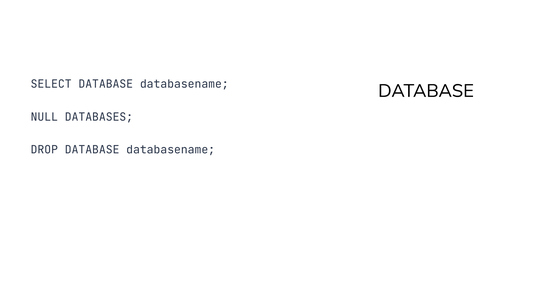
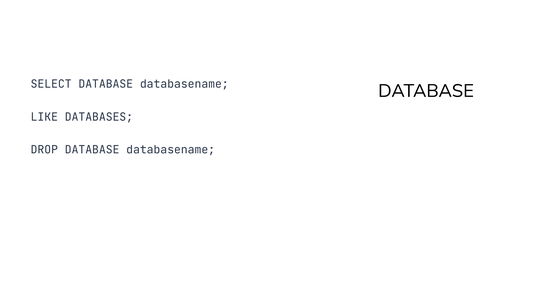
NULL: NULL -> LIKE (44, 117)
